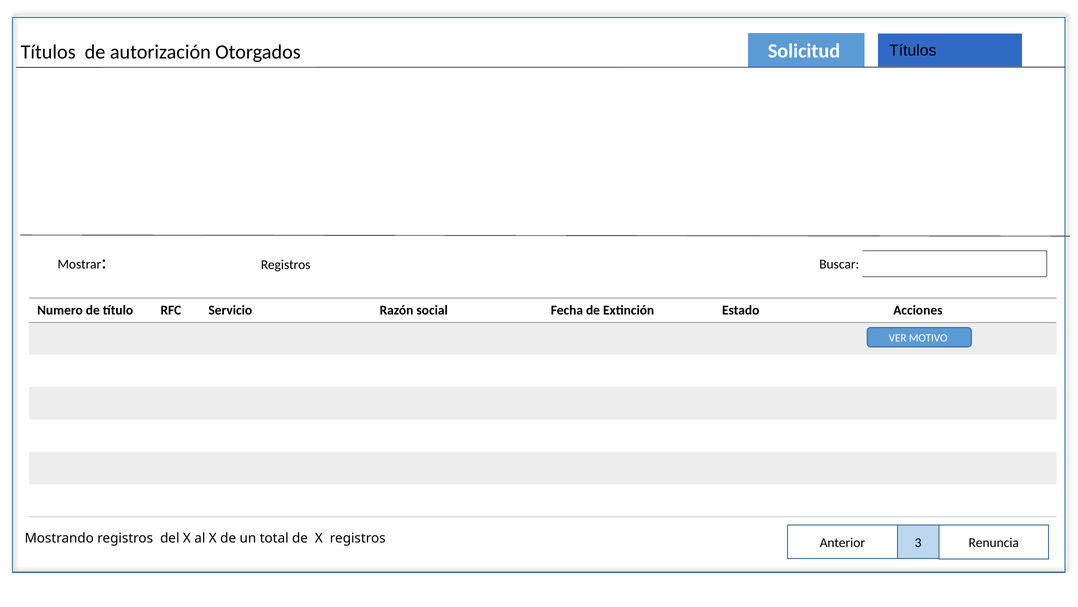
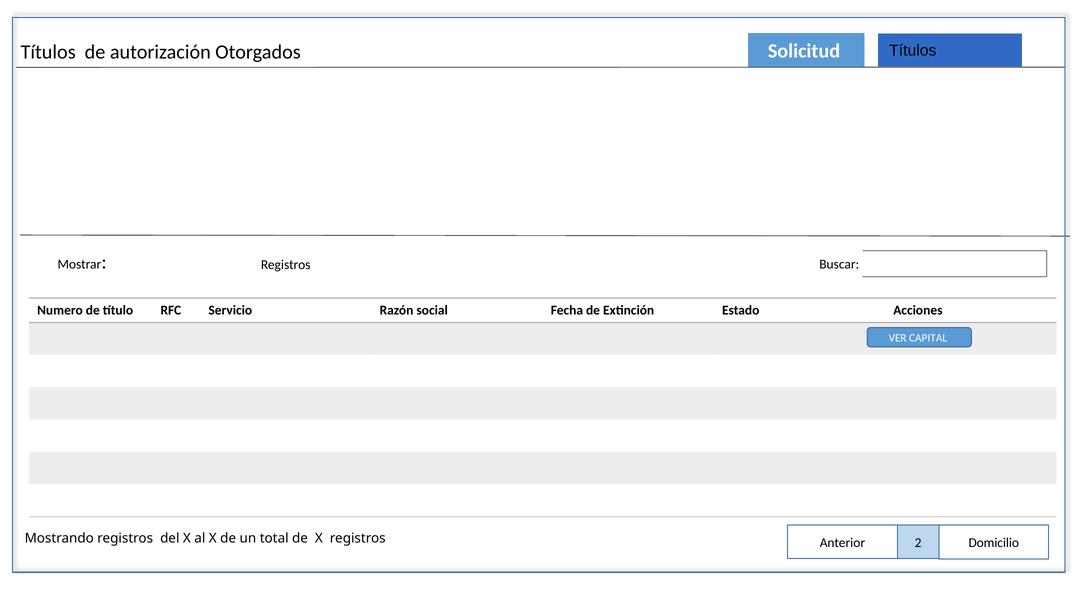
MOTIVO: MOTIVO -> CAPITAL (928, 338)
3: 3 -> 2 (918, 542)
Renuncia: Renuncia -> Domicilio (994, 542)
